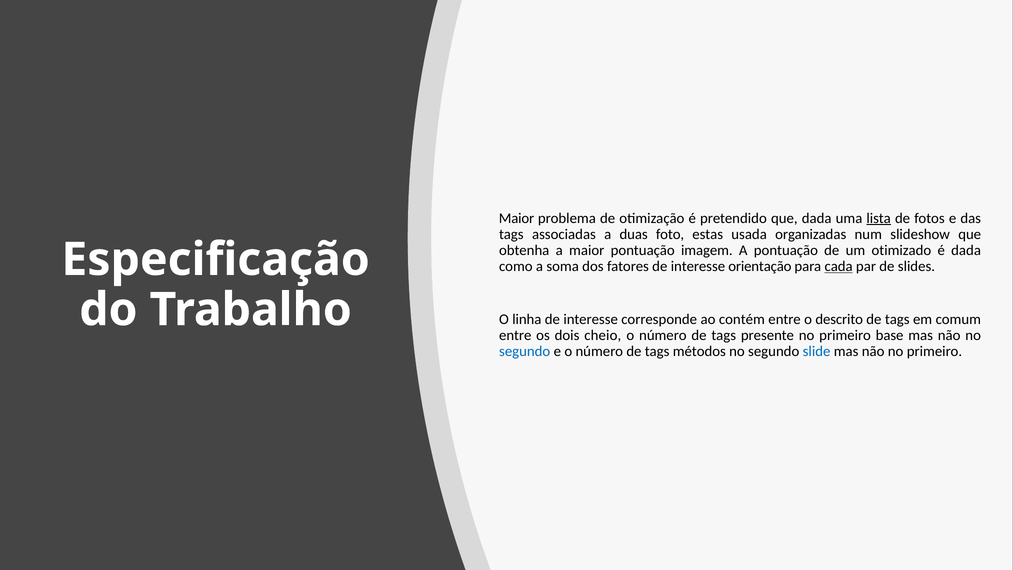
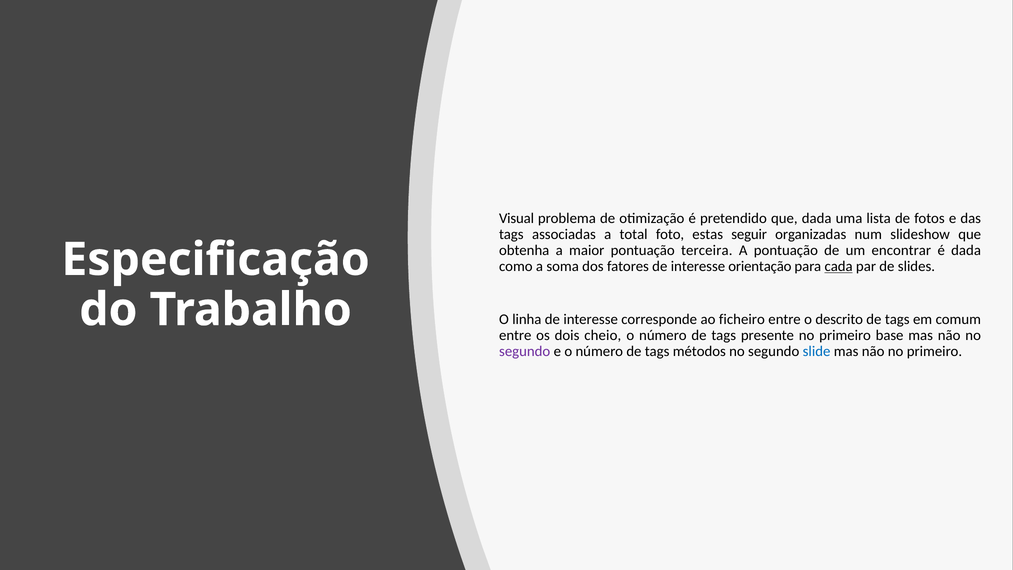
Maior: Maior -> Visual (517, 218)
lista underline: present -> none (879, 218)
duas: duas -> total (634, 234)
usada: usada -> seguir (749, 234)
imagem: imagem -> terceira (707, 250)
otimizado: otimizado -> encontrar (901, 250)
contém: contém -> ficheiro (742, 319)
segundo colour: blue -> purple (525, 351)
